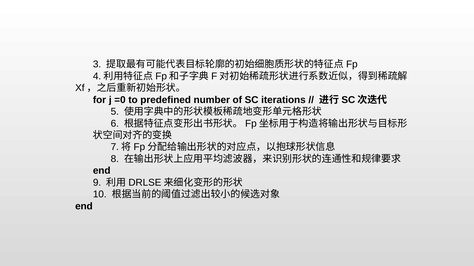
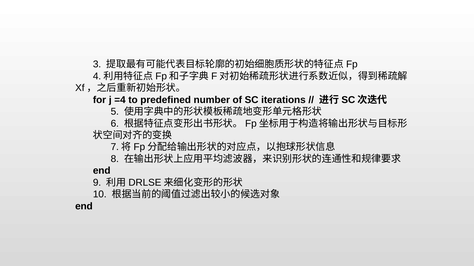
=0: =0 -> =4 (120, 100)
